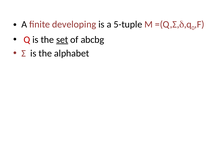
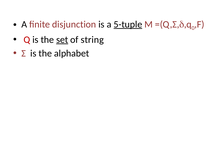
developing: developing -> disjunction (74, 24)
5-tuple underline: none -> present (128, 24)
abcbg: abcbg -> string (92, 40)
